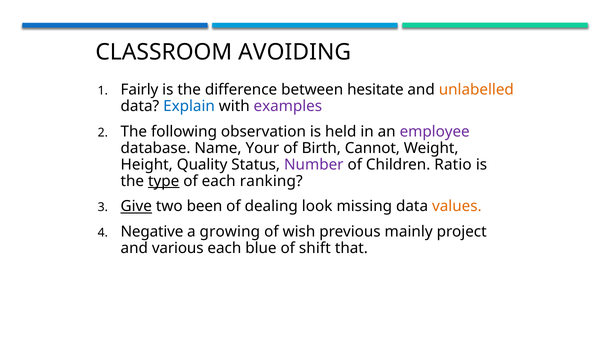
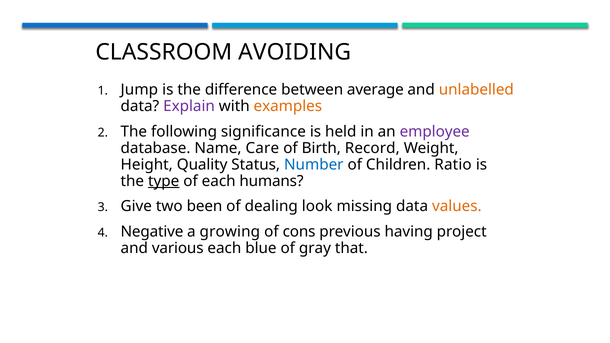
Fairly: Fairly -> Jump (139, 90)
hesitate: hesitate -> average (375, 90)
Explain colour: blue -> purple (189, 106)
examples colour: purple -> orange (288, 106)
observation: observation -> significance (263, 132)
Your: Your -> Care (262, 148)
Cannot: Cannot -> Record (372, 148)
Number colour: purple -> blue (314, 165)
ranking: ranking -> humans (271, 181)
Give underline: present -> none (136, 207)
wish: wish -> cons (299, 232)
mainly: mainly -> having (409, 232)
shift: shift -> gray (315, 248)
